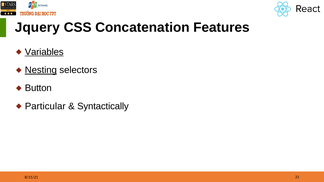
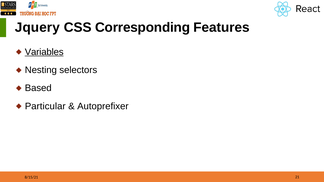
Concatenation: Concatenation -> Corresponding (143, 28)
Nesting underline: present -> none (41, 70)
Button: Button -> Based (38, 88)
Syntactically: Syntactically -> Autoprefixer (103, 106)
